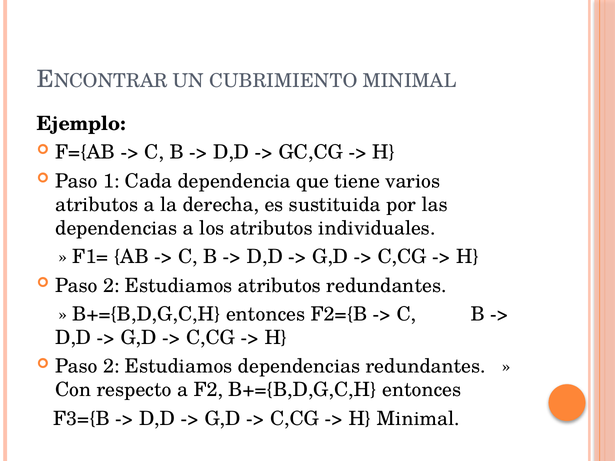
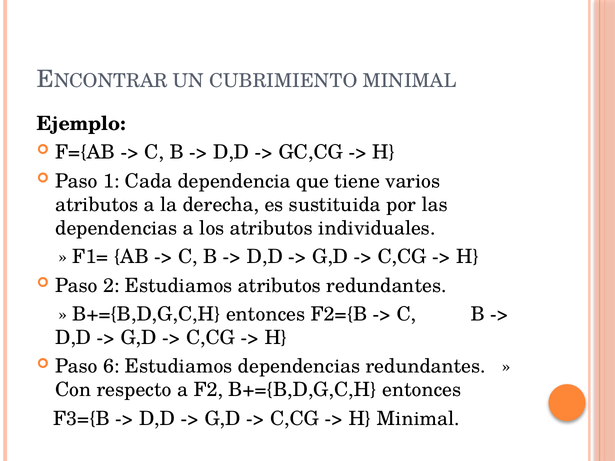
2: 2 -> 6 (111, 367)
